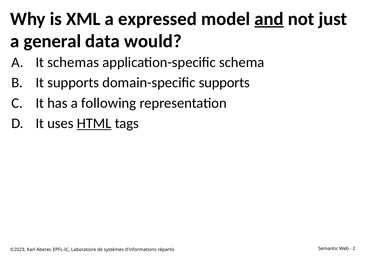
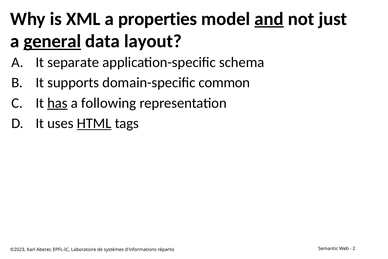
expressed: expressed -> properties (158, 19)
general underline: none -> present (52, 41)
would: would -> layout (153, 41)
schemas: schemas -> separate (73, 62)
domain-specific supports: supports -> common (224, 83)
has underline: none -> present (57, 103)
